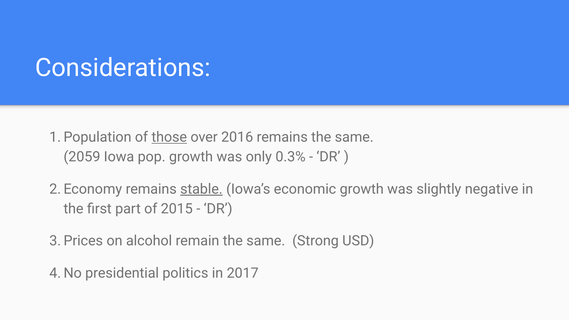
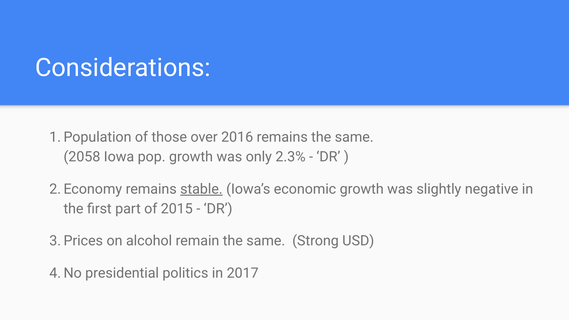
those underline: present -> none (169, 137)
2059: 2059 -> 2058 (82, 157)
0.3%: 0.3% -> 2.3% (291, 157)
